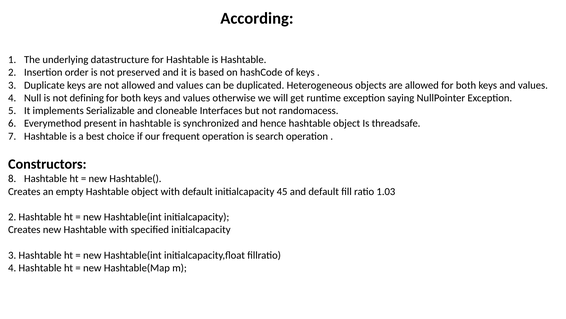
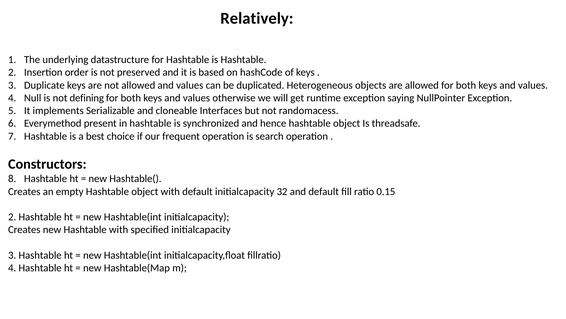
According: According -> Relatively (257, 18)
45: 45 -> 32 (282, 191)
1.03: 1.03 -> 0.15 (386, 191)
